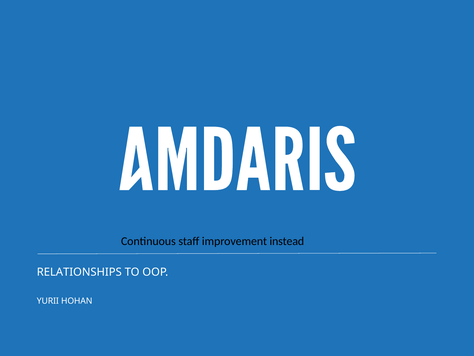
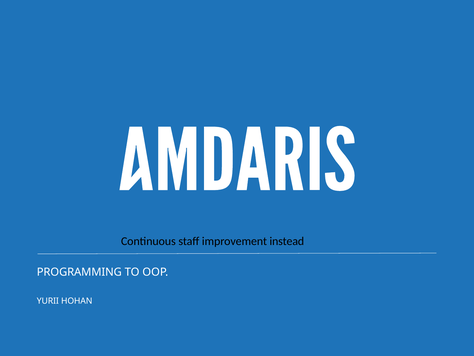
RELATIONSHIPS: RELATIONSHIPS -> PROGRAMMING (79, 272)
